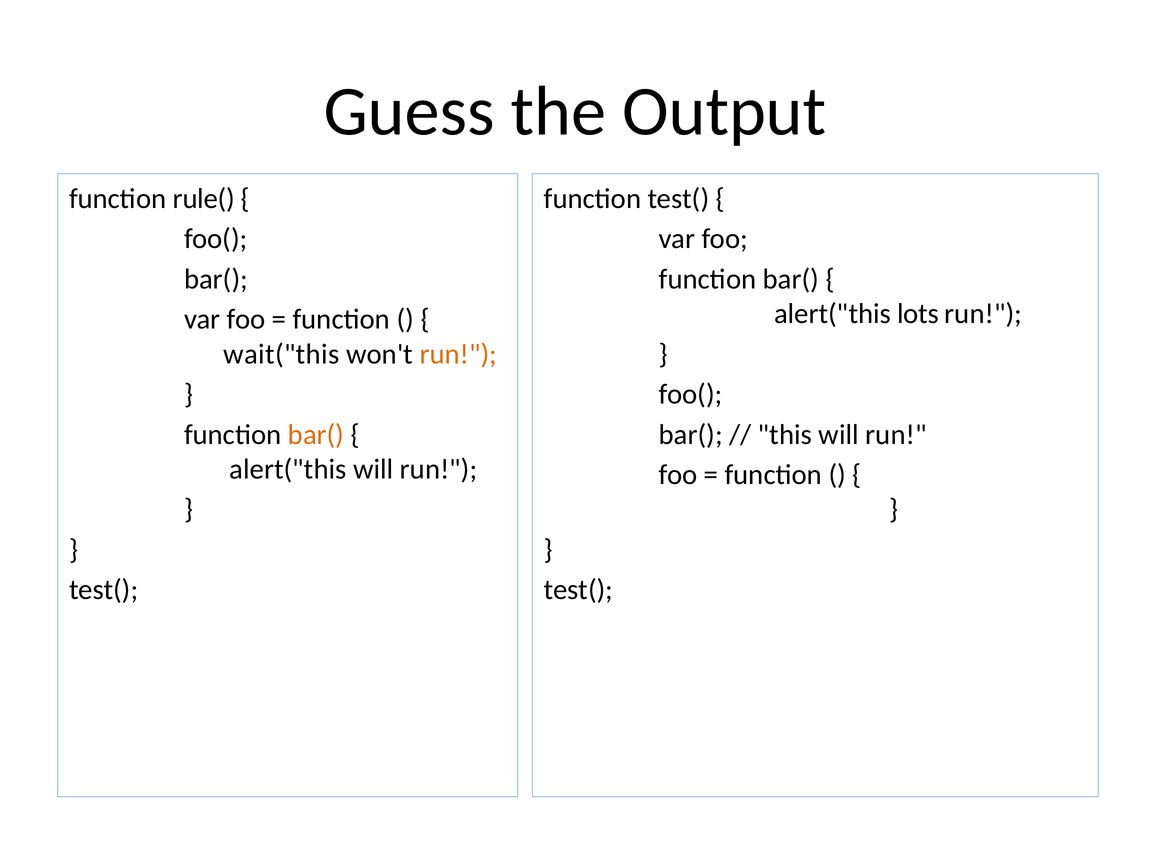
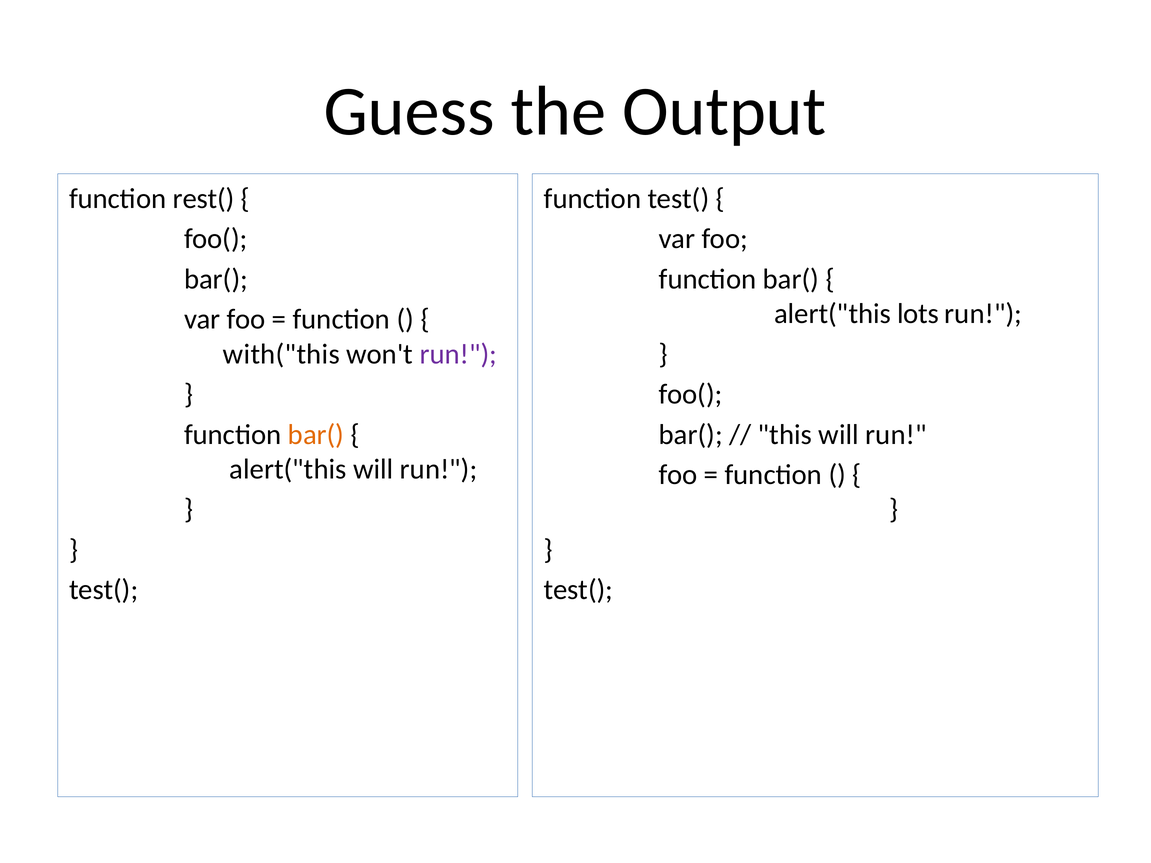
rule(: rule( -> rest( (204, 199)
wait("this: wait("this -> with("this (281, 354)
run colour: orange -> purple (458, 354)
